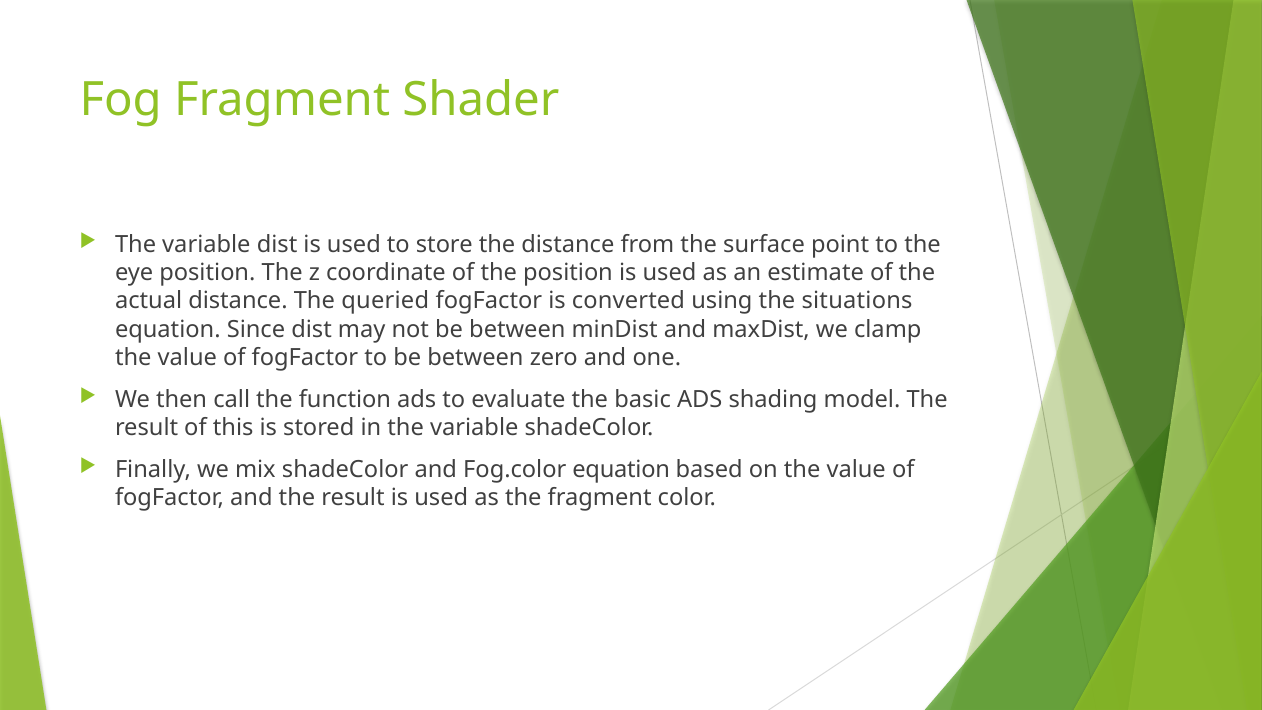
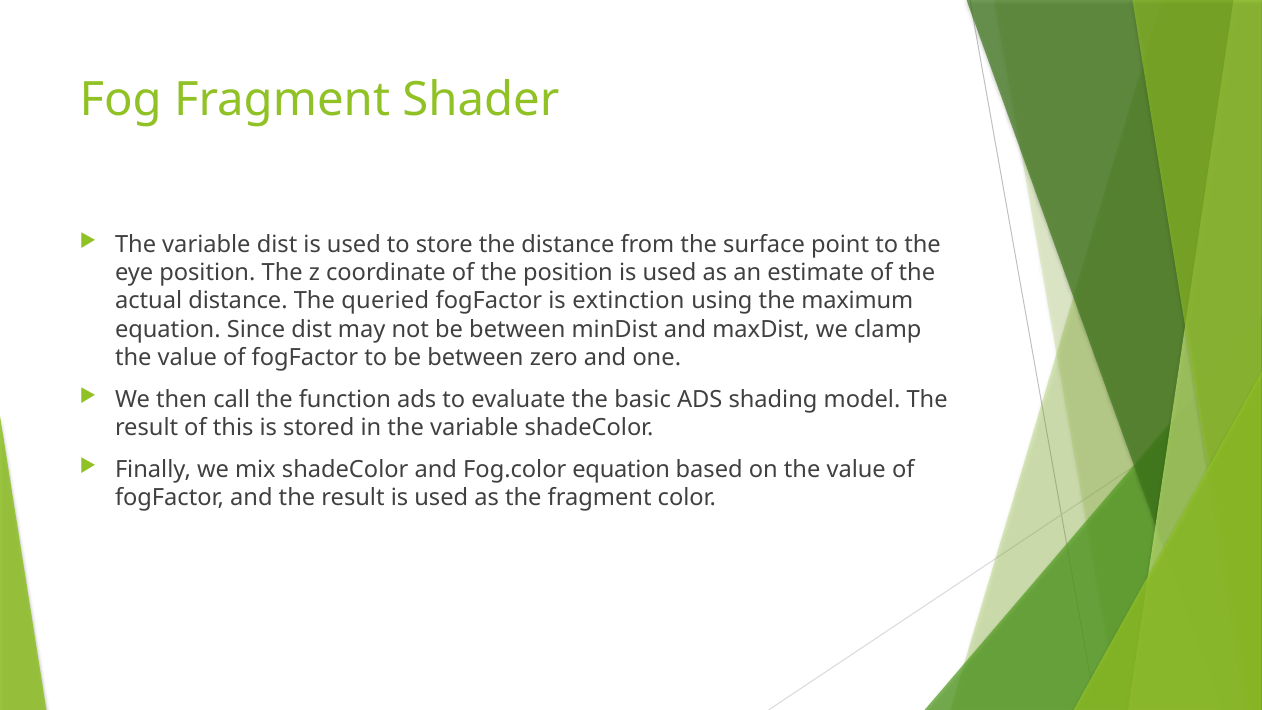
converted: converted -> extinction (628, 301)
situations: situations -> maximum (857, 301)
